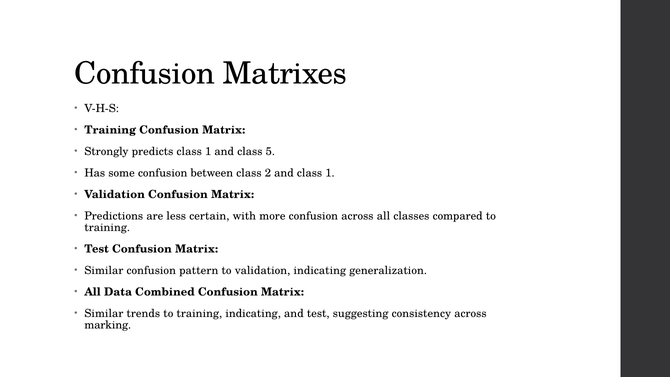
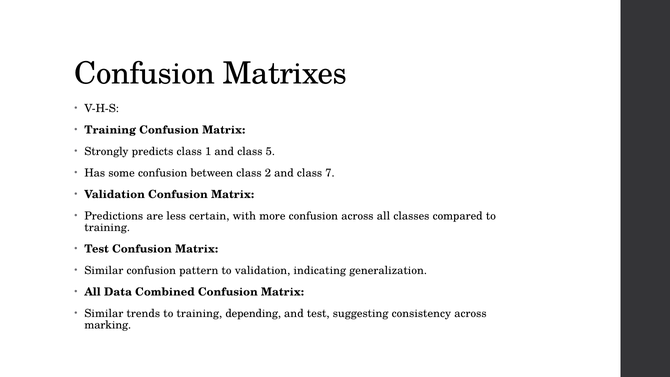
and class 1: 1 -> 7 (330, 173)
training indicating: indicating -> depending (253, 313)
